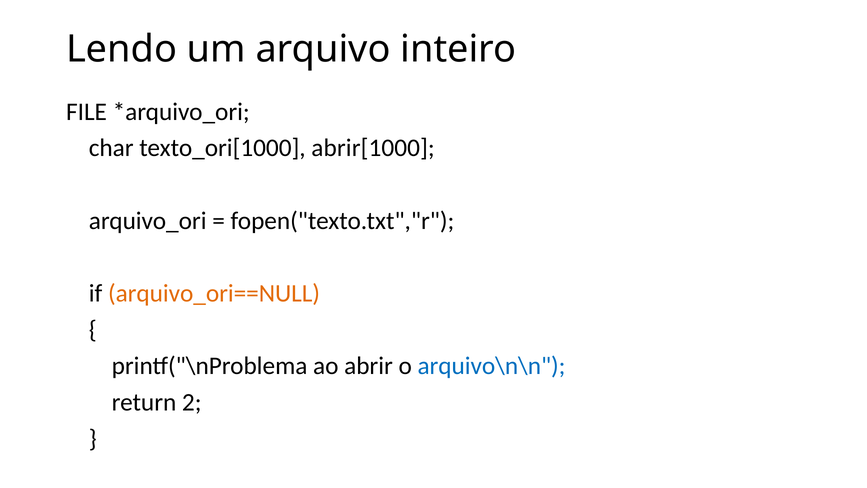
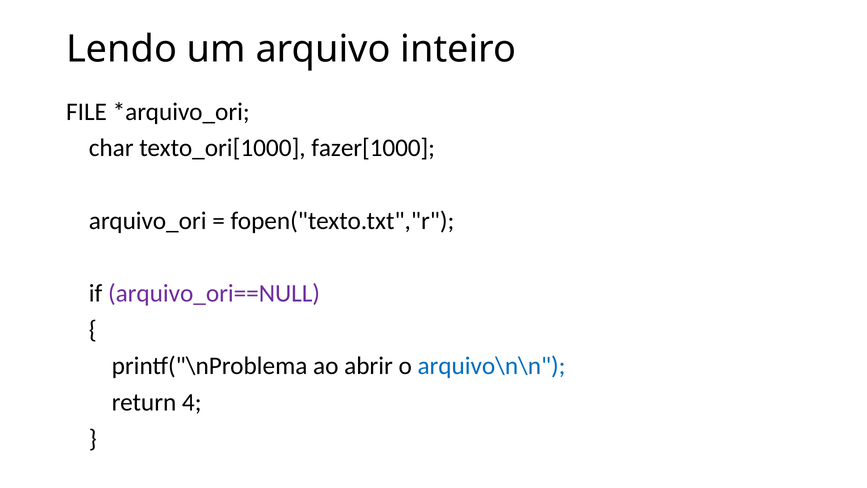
abrir[1000: abrir[1000 -> fazer[1000 (373, 148)
arquivo_ori==NULL colour: orange -> purple (214, 293)
2: 2 -> 4 (192, 402)
